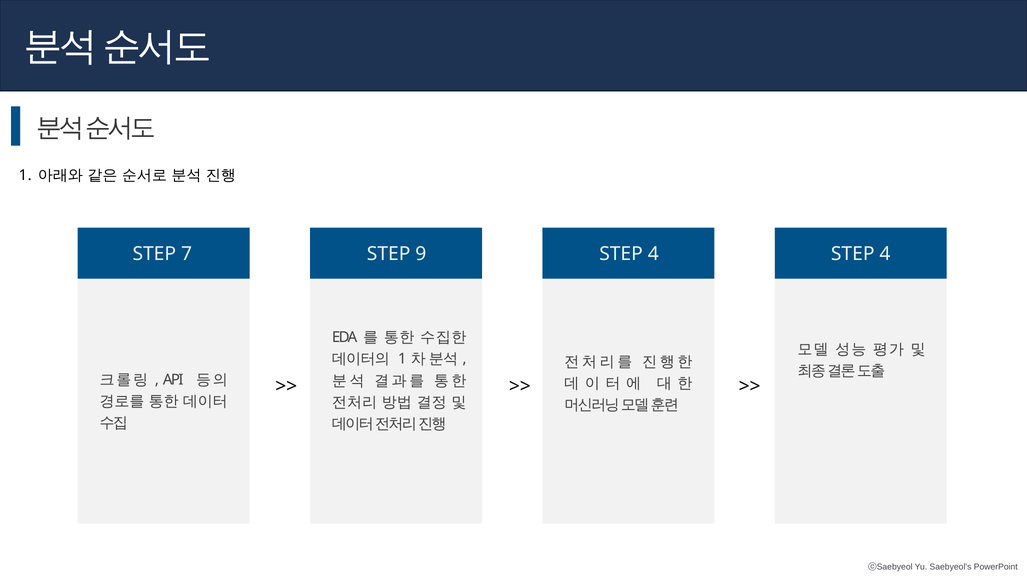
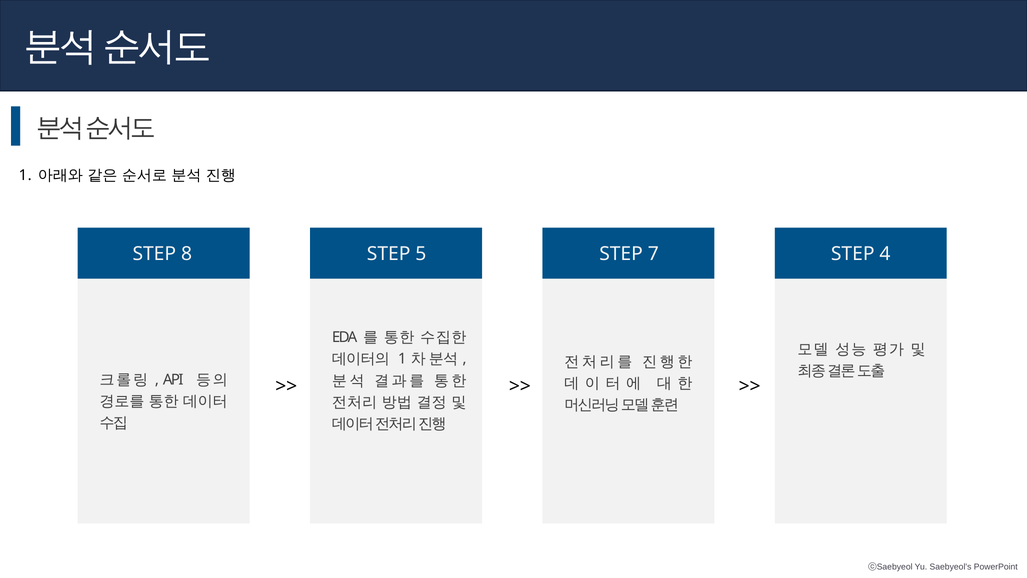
7: 7 -> 8 (187, 254)
9: 9 -> 5 (421, 254)
4: 4 -> 7 (653, 254)
